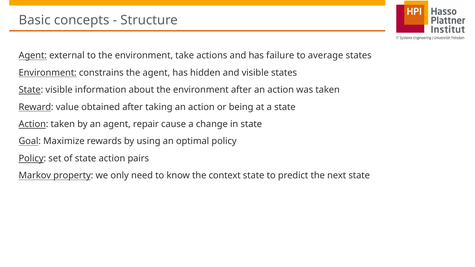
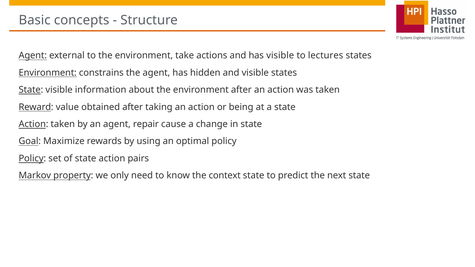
has failure: failure -> visible (280, 56)
average: average -> lectures (326, 56)
